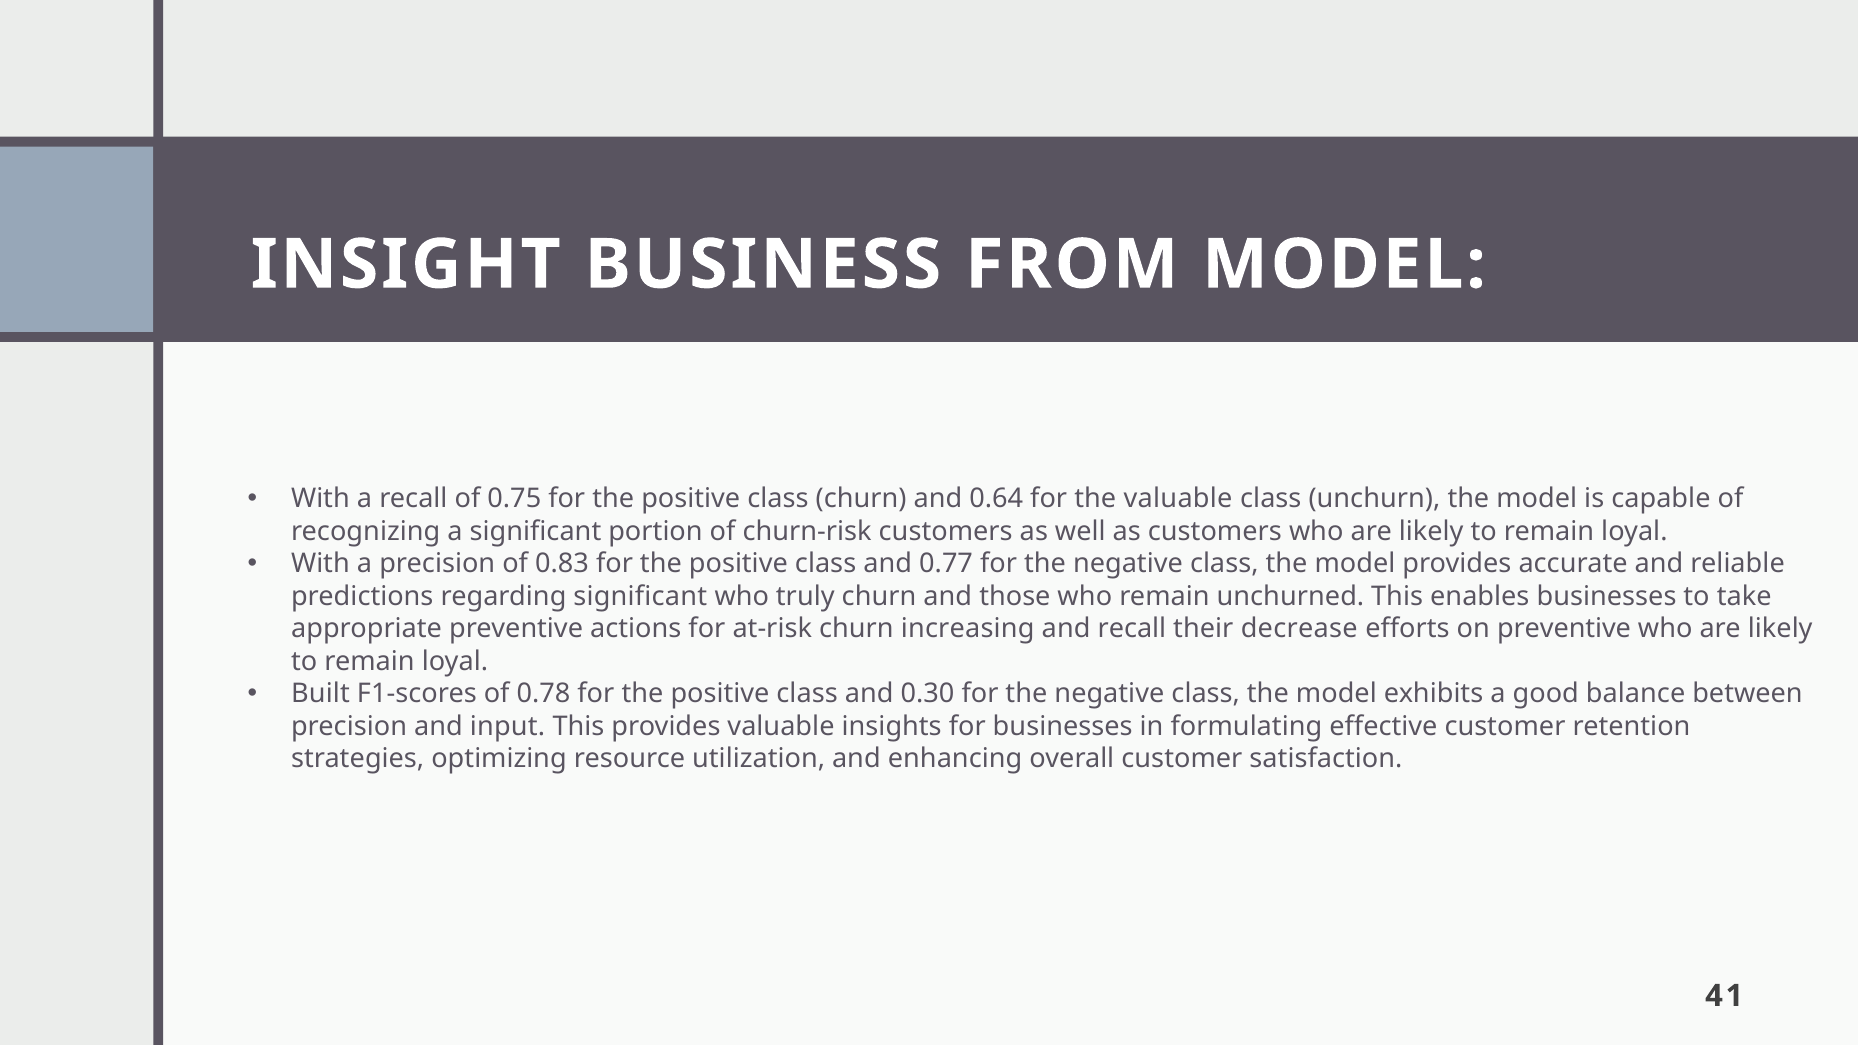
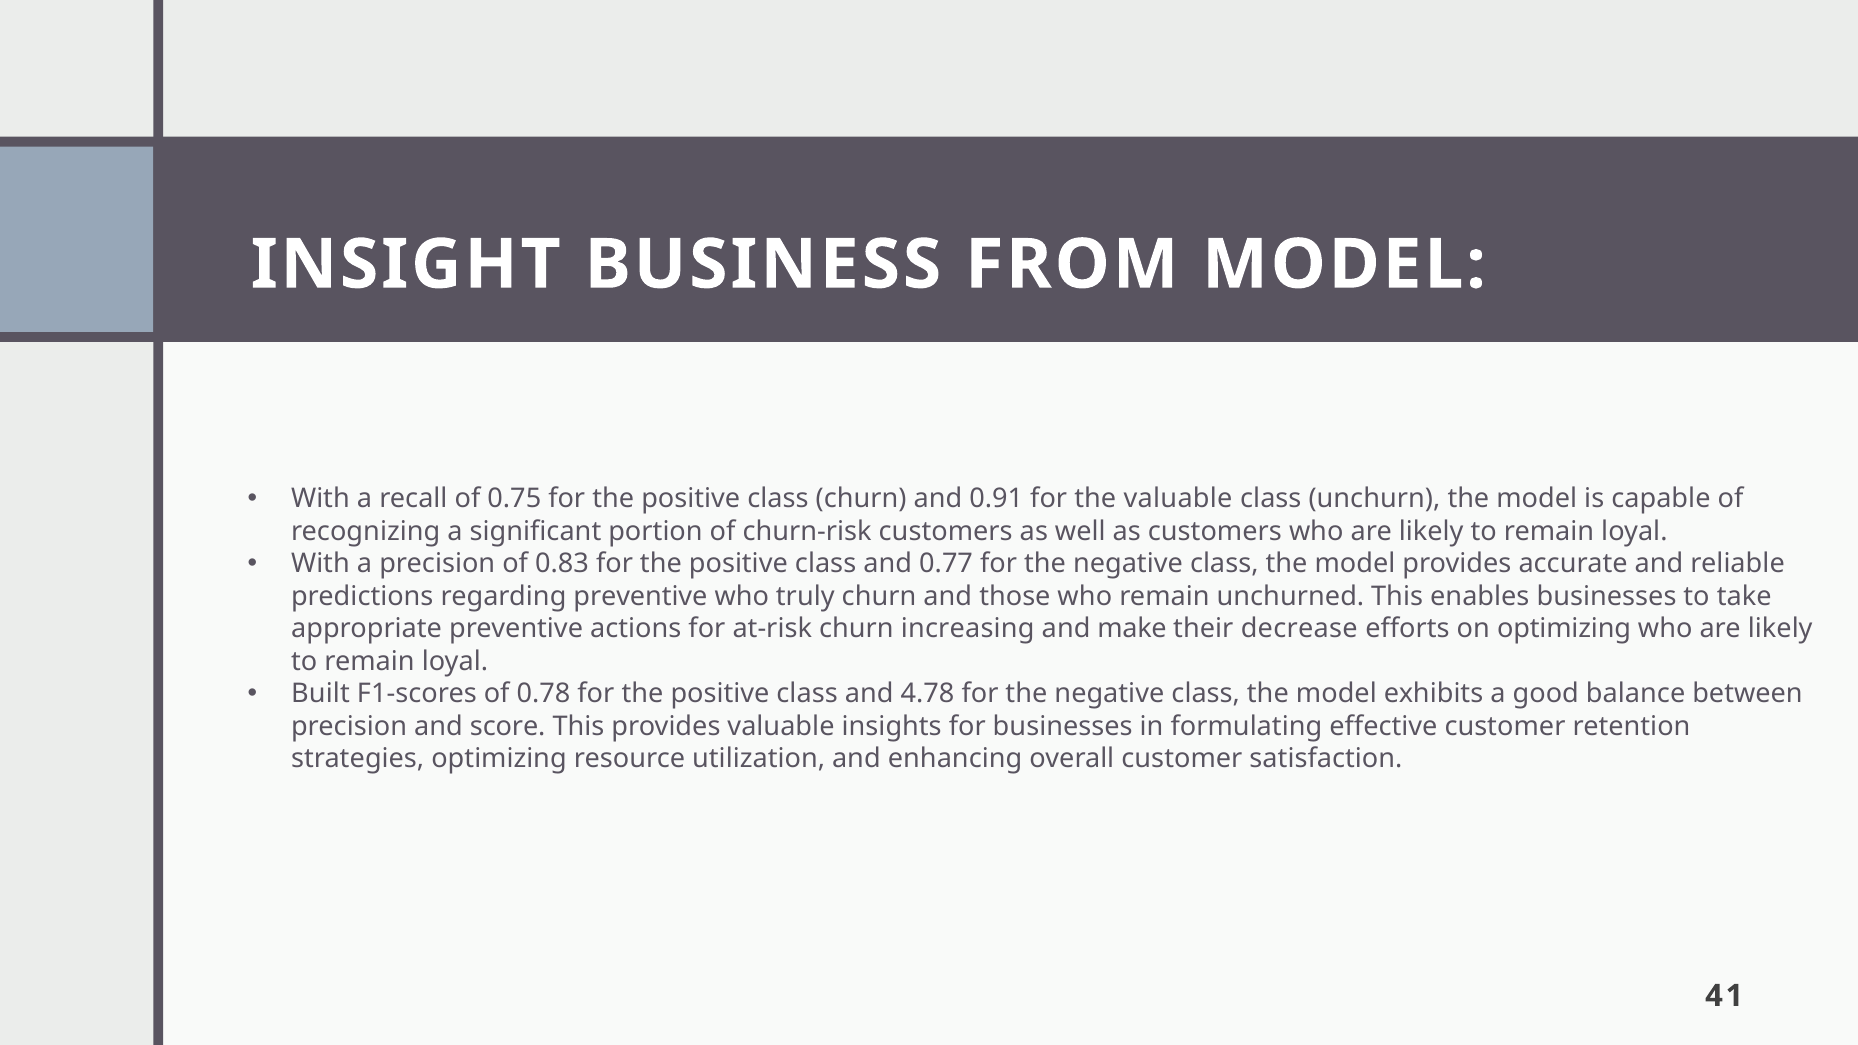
0.64: 0.64 -> 0.91 (996, 499)
regarding significant: significant -> preventive (640, 596)
and recall: recall -> make (1132, 629)
on preventive: preventive -> optimizing (1564, 629)
0.30: 0.30 -> 4.78 (928, 694)
input: input -> score (508, 726)
